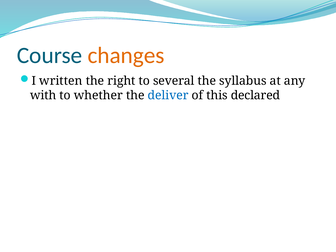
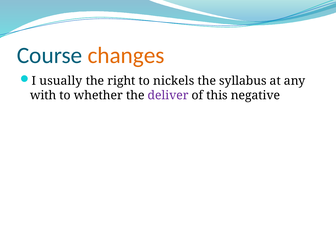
written: written -> usually (61, 81)
several: several -> nickels (174, 81)
deliver colour: blue -> purple (168, 95)
declared: declared -> negative (255, 95)
